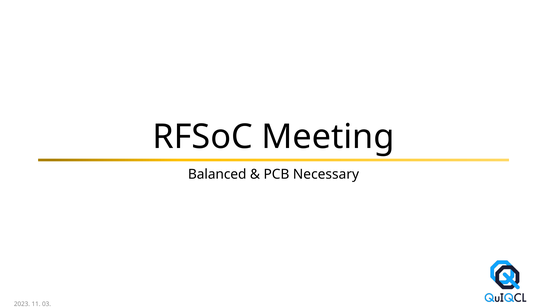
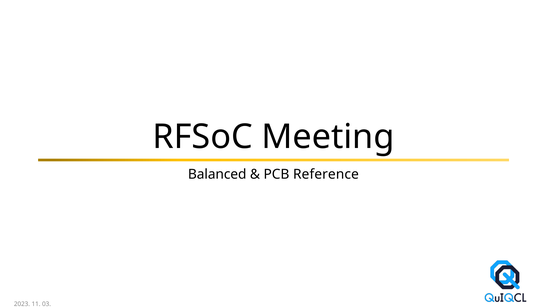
Necessary: Necessary -> Reference (326, 174)
